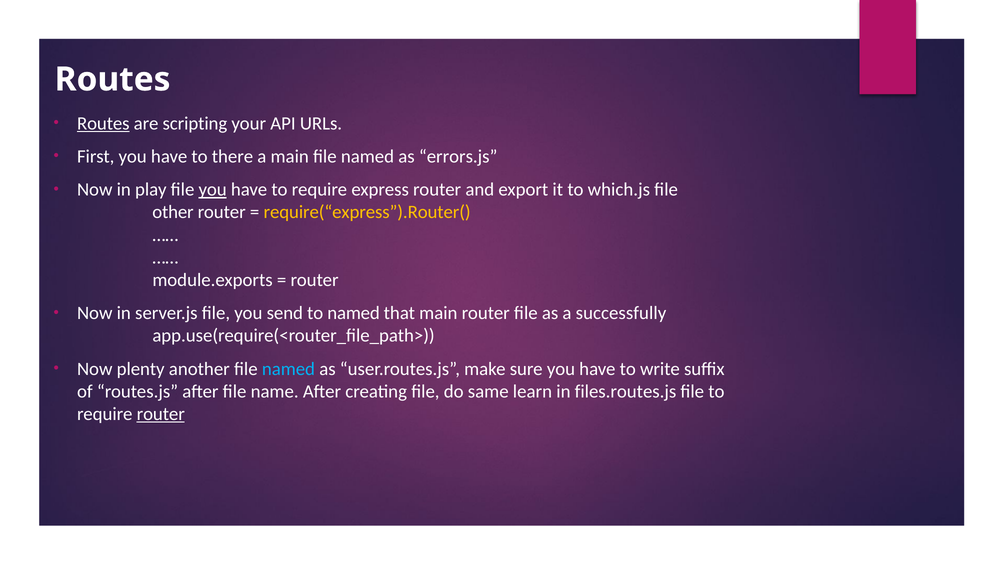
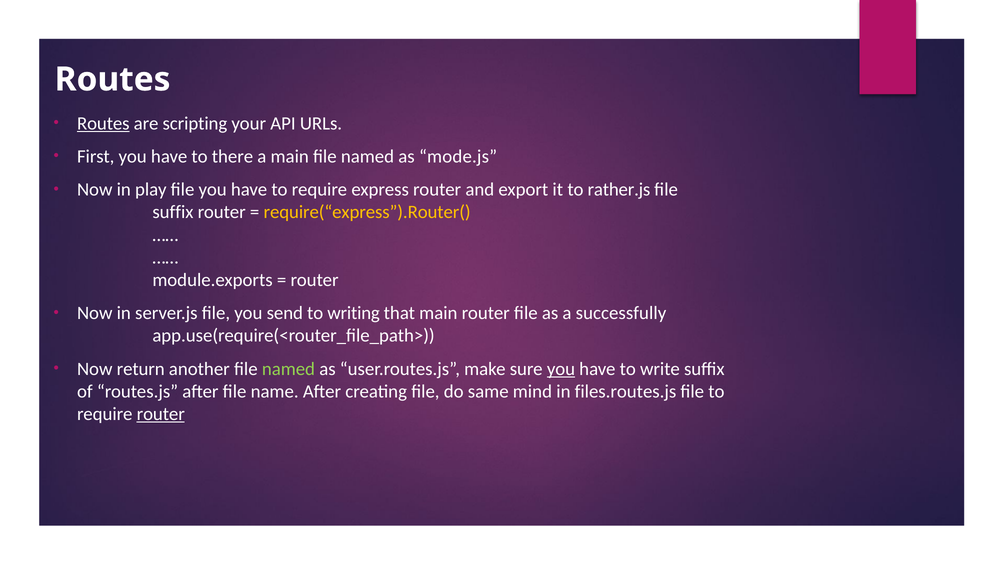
errors.js: errors.js -> mode.js (458, 157)
you underline: present -> none (213, 190)
which.js: which.js -> rather.js (619, 190)
other: other -> suffix (173, 212)
to named: named -> writing (354, 313)
plenty: plenty -> return (141, 369)
named colour: light blue -> light green (288, 369)
you underline: none -> present (561, 369)
learn: learn -> mind (532, 391)
